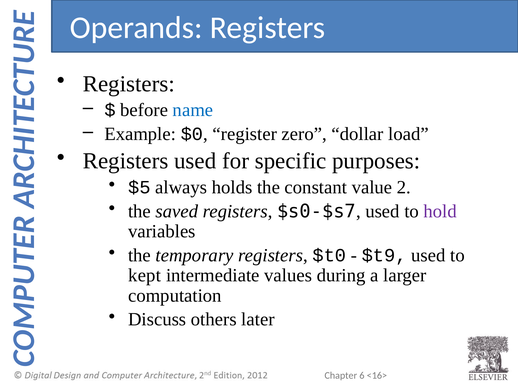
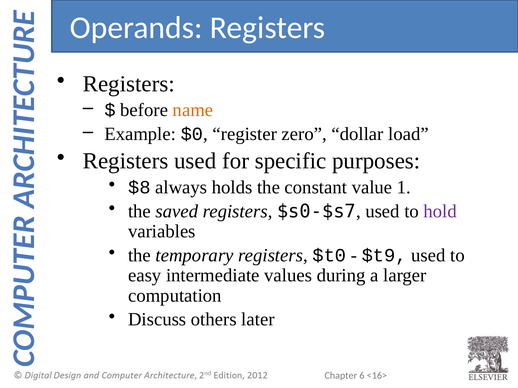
name colour: blue -> orange (193, 110)
$5: $5 -> $8 (139, 188)
2: 2 -> 1 (404, 188)
kept: kept -> easy (145, 276)
